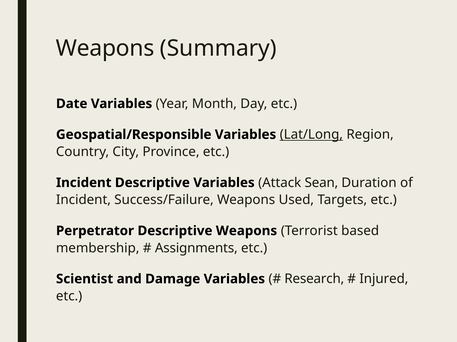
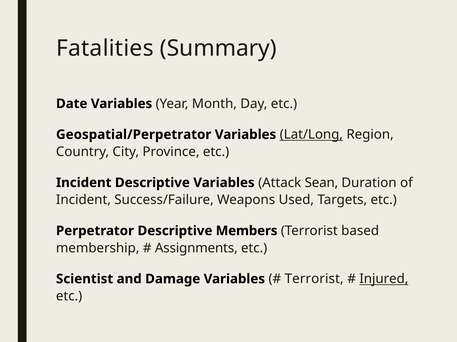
Weapons: Weapons -> Fatalities (105, 49)
Geospatial/Responsible: Geospatial/Responsible -> Geospatial/Perpetrator (134, 135)
Descriptive Weapons: Weapons -> Members (247, 231)
Research: Research -> Terrorist (314, 279)
Injured underline: none -> present (384, 279)
